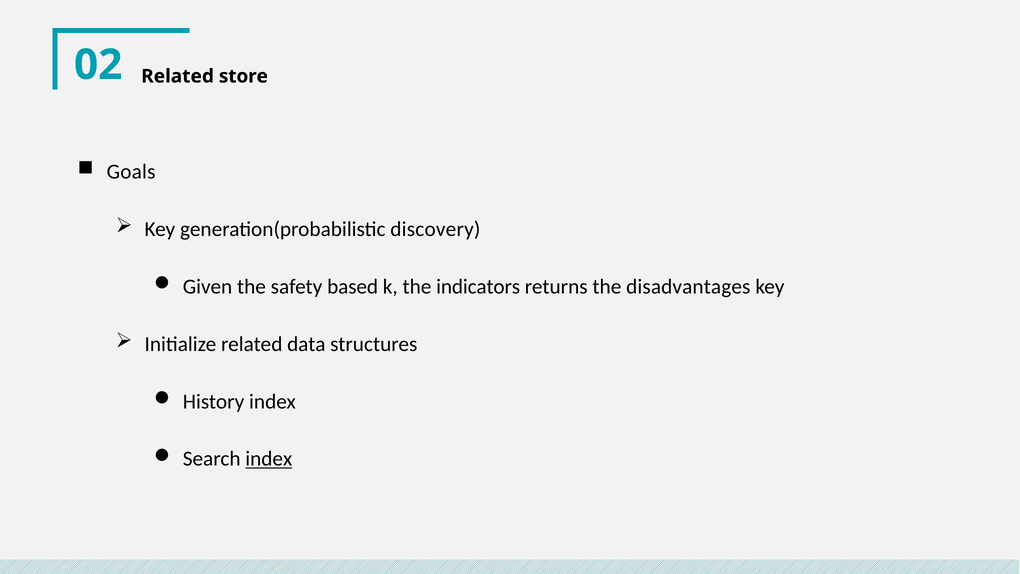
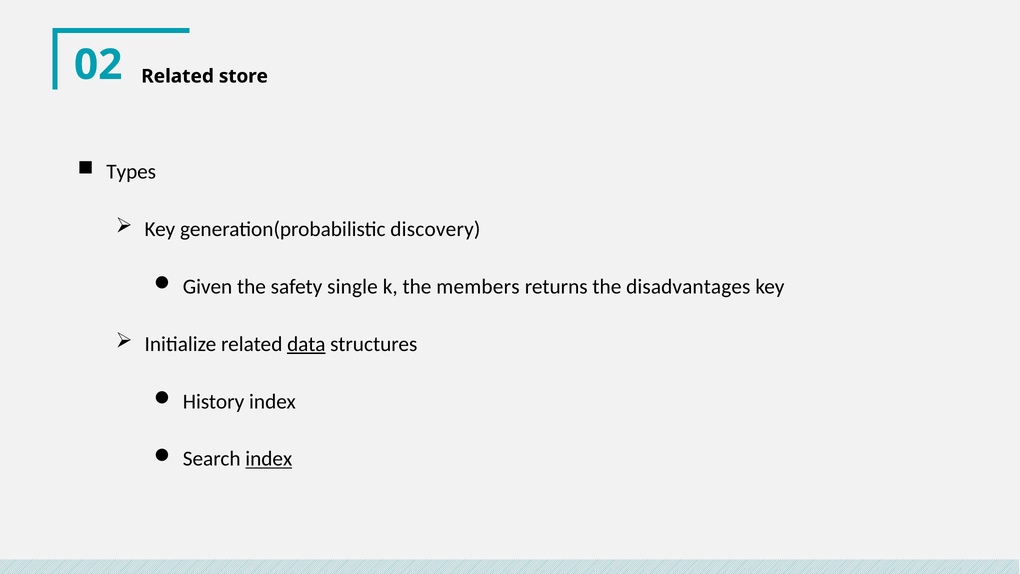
Goals: Goals -> Types (131, 172)
based: based -> single (352, 287)
indicators: indicators -> members (478, 287)
data underline: none -> present (306, 344)
